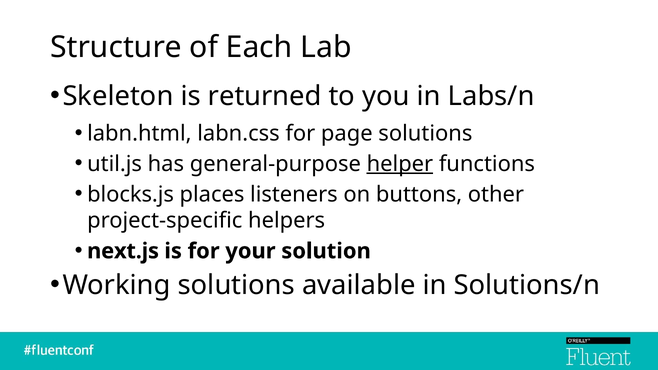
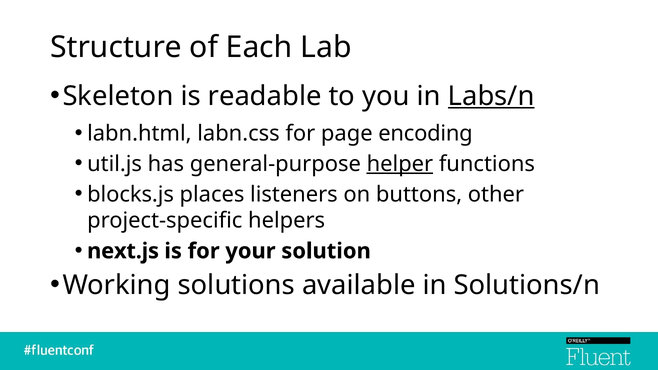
returned: returned -> readable (265, 96)
Labs/n underline: none -> present (491, 96)
page solutions: solutions -> encoding (426, 133)
